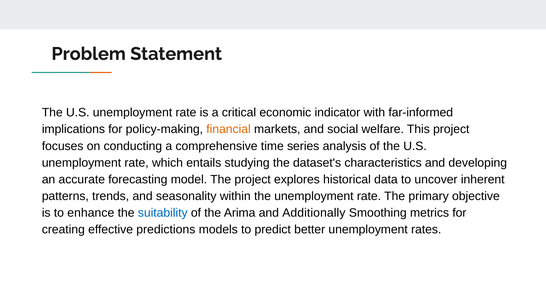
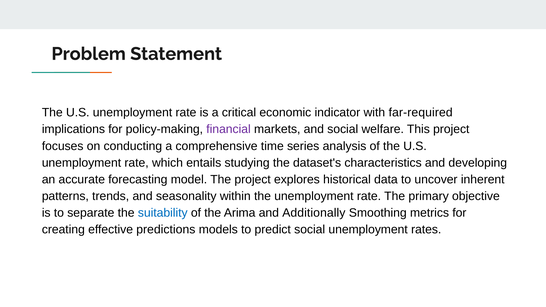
far-informed: far-informed -> far-required (421, 113)
financial colour: orange -> purple (229, 129)
enhance: enhance -> separate (91, 213)
predict better: better -> social (310, 230)
